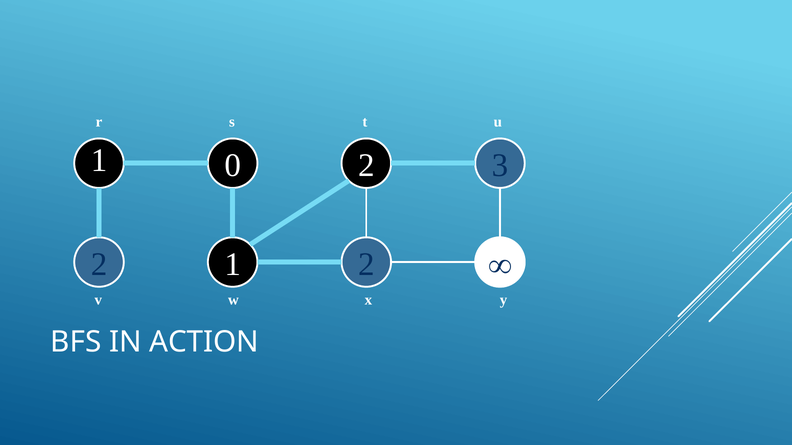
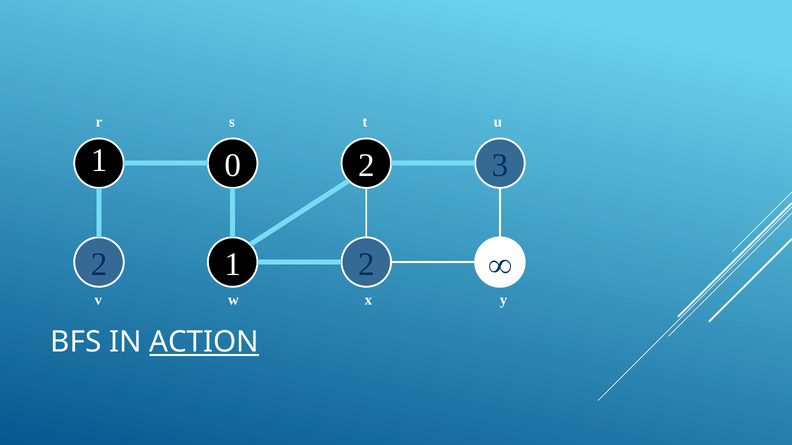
ACTION underline: none -> present (204, 343)
